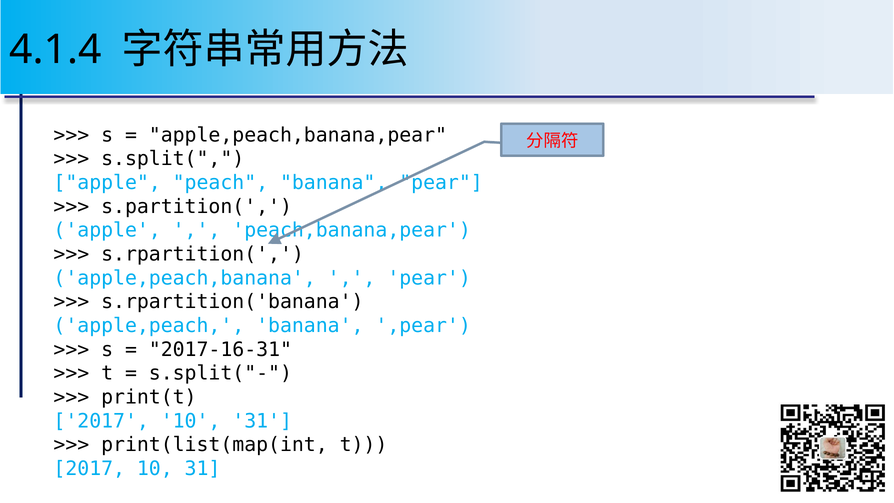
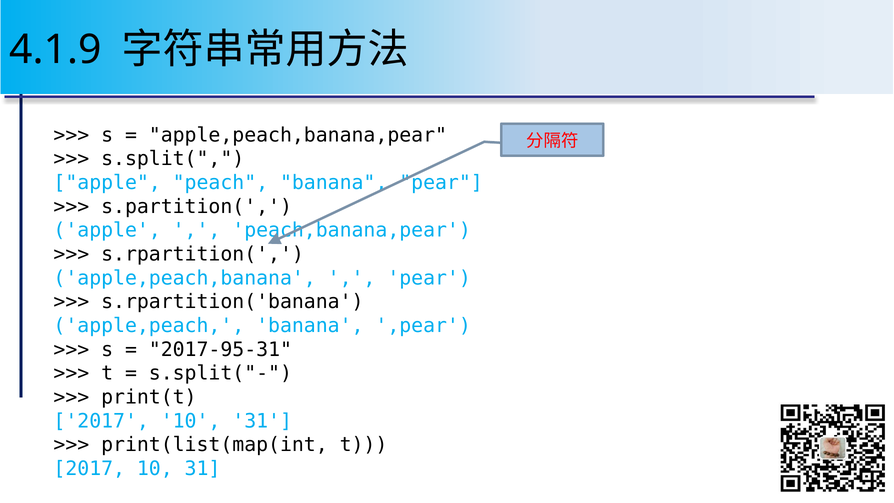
4.1.4: 4.1.4 -> 4.1.9 (55, 50)
2017-16-31: 2017-16-31 -> 2017-95-31 (220, 350)
